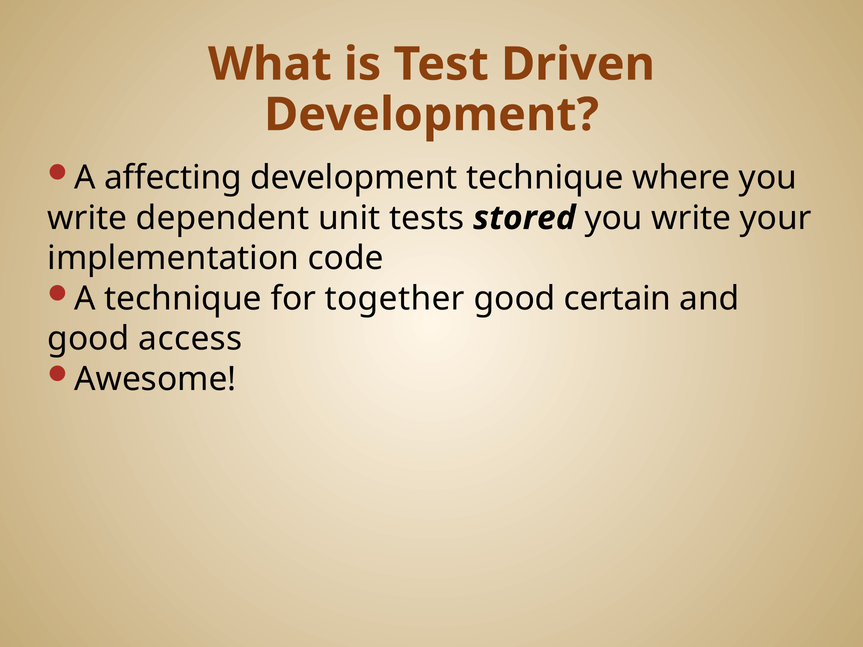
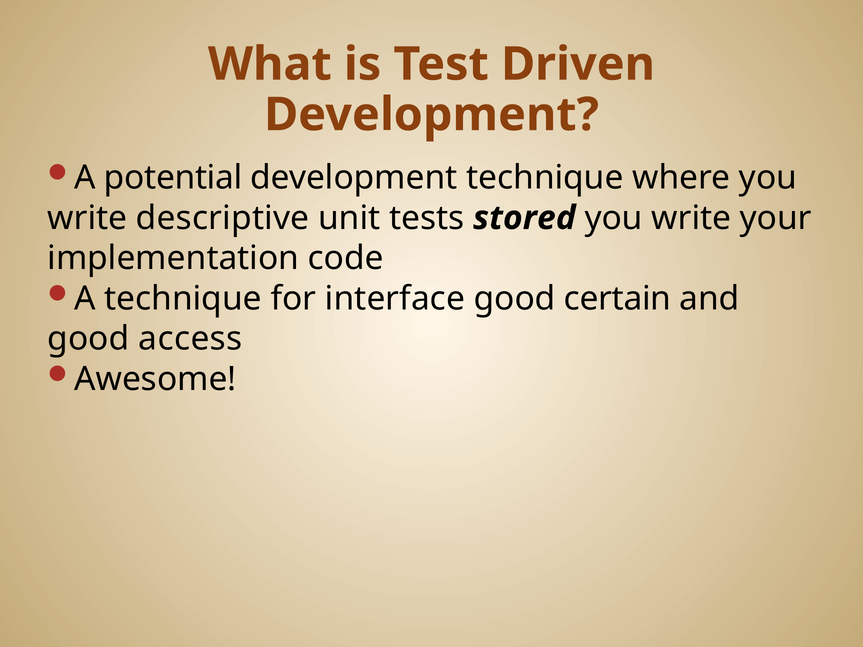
affecting: affecting -> potential (173, 178)
dependent: dependent -> descriptive (223, 218)
together: together -> interface (395, 299)
